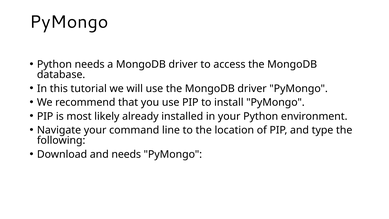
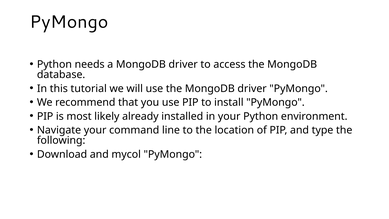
and needs: needs -> mycol (126, 154)
